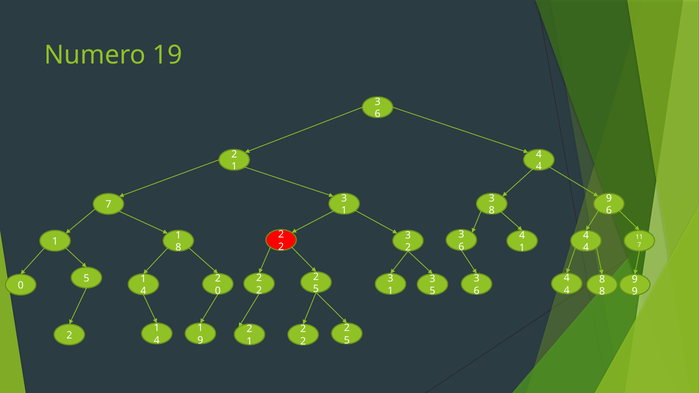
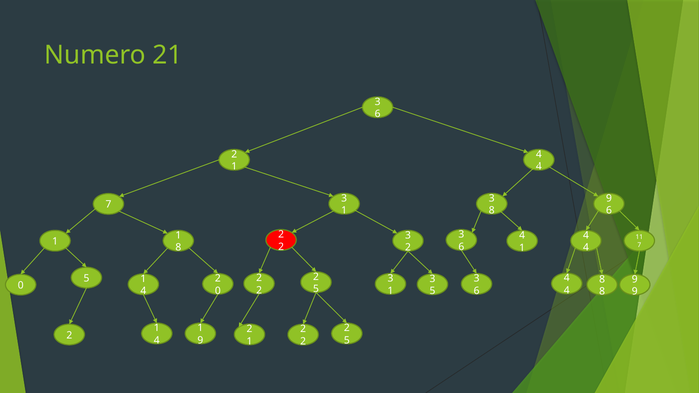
19: 19 -> 21 (167, 55)
